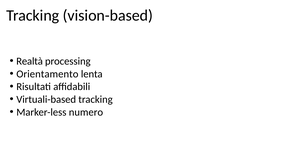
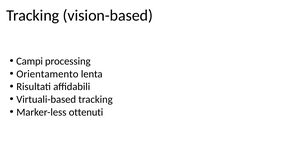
Realtà: Realtà -> Campi (30, 61)
numero: numero -> ottenuti (86, 112)
